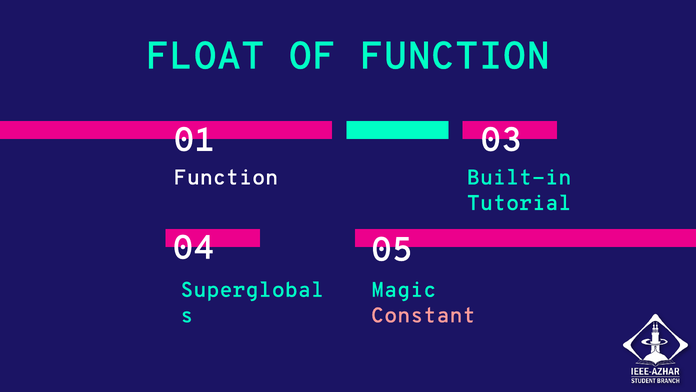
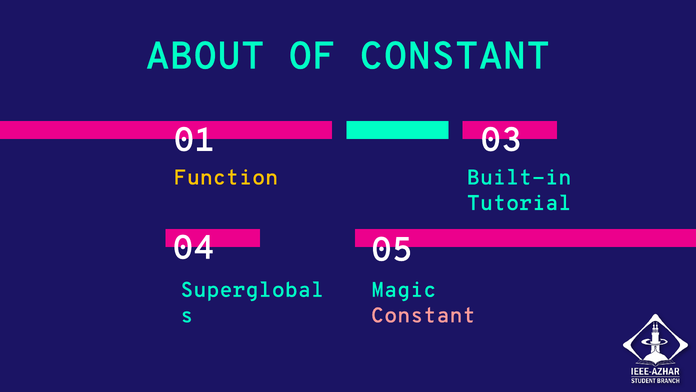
FLOAT: FLOAT -> ABOUT (205, 56)
OF FUNCTION: FUNCTION -> CONSTANT (455, 56)
Function colour: white -> yellow (226, 177)
